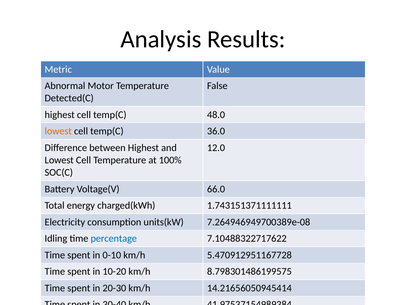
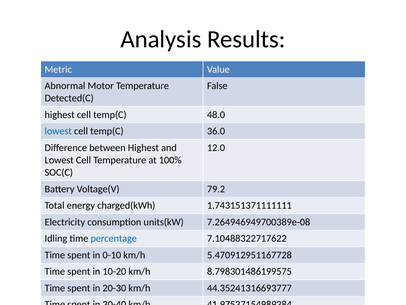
lowest colour: orange -> blue (58, 131)
66.0: 66.0 -> 79.2 (216, 189)
14.21656050945414: 14.21656050945414 -> 44.35241316693777 (249, 288)
